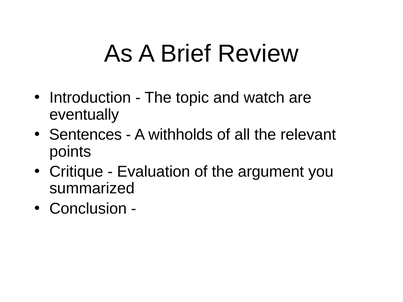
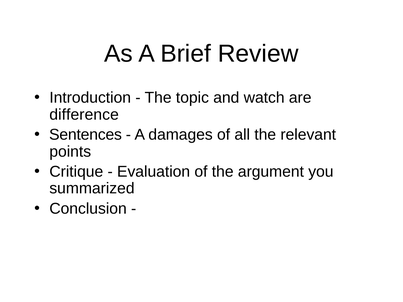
eventually: eventually -> difference (84, 115)
withholds: withholds -> damages (181, 135)
